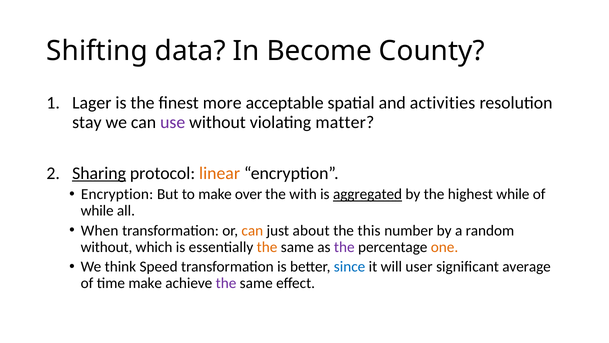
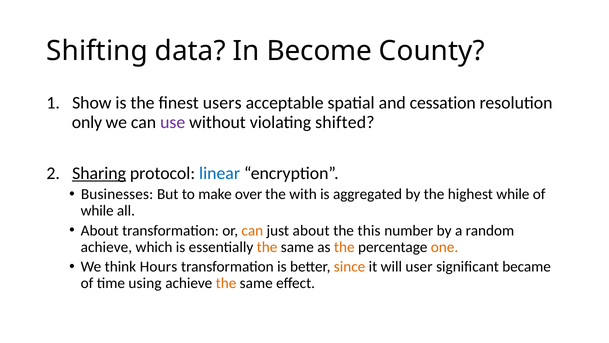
Lager: Lager -> Show (92, 103)
more: more -> users (222, 103)
activities: activities -> cessation (443, 103)
stay: stay -> only (87, 122)
matter: matter -> shifted (345, 122)
linear colour: orange -> blue (220, 173)
Encryption: Encryption -> Businesses (117, 194)
aggregated underline: present -> none (368, 194)
When: When -> About (100, 230)
without: without -> achieve (106, 247)
the colour: purple -> orange (344, 247)
Speed: Speed -> Hours (159, 266)
since colour: blue -> orange (350, 266)
average: average -> became (527, 266)
time make: make -> using (145, 283)
the colour: purple -> orange (226, 283)
